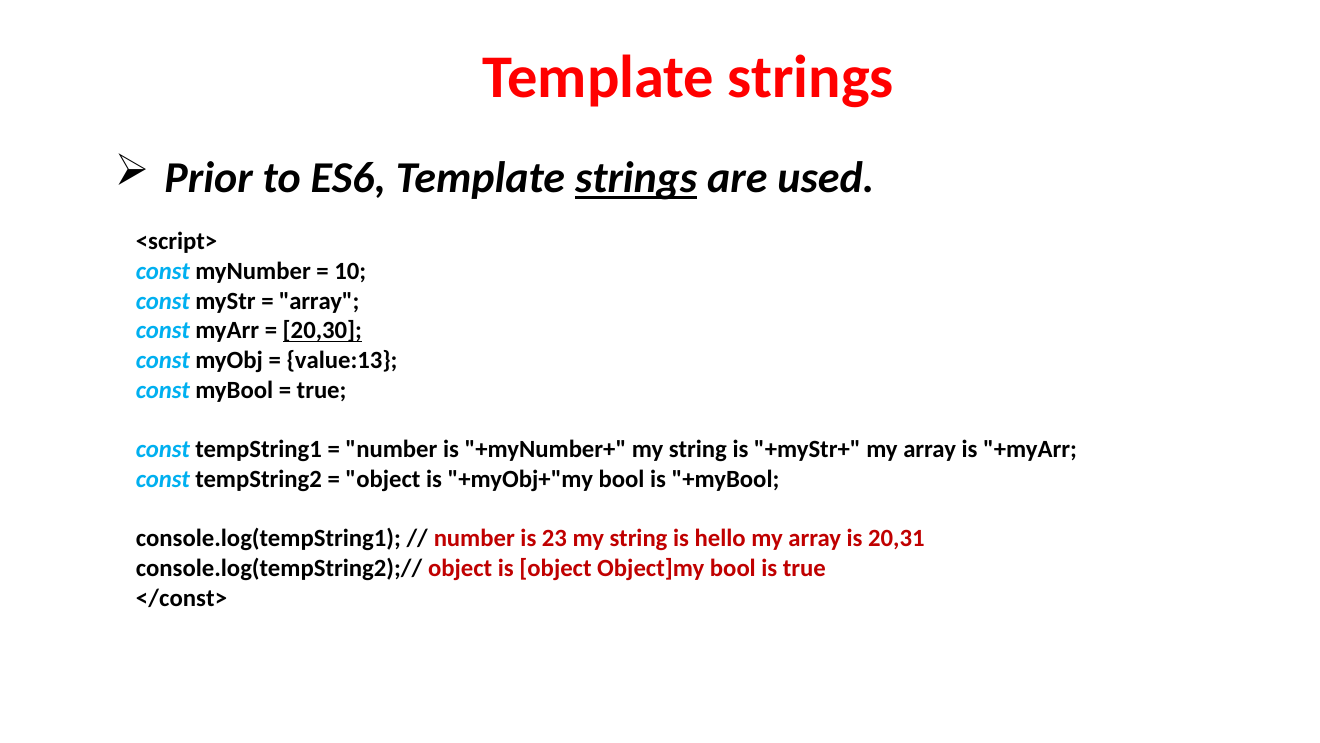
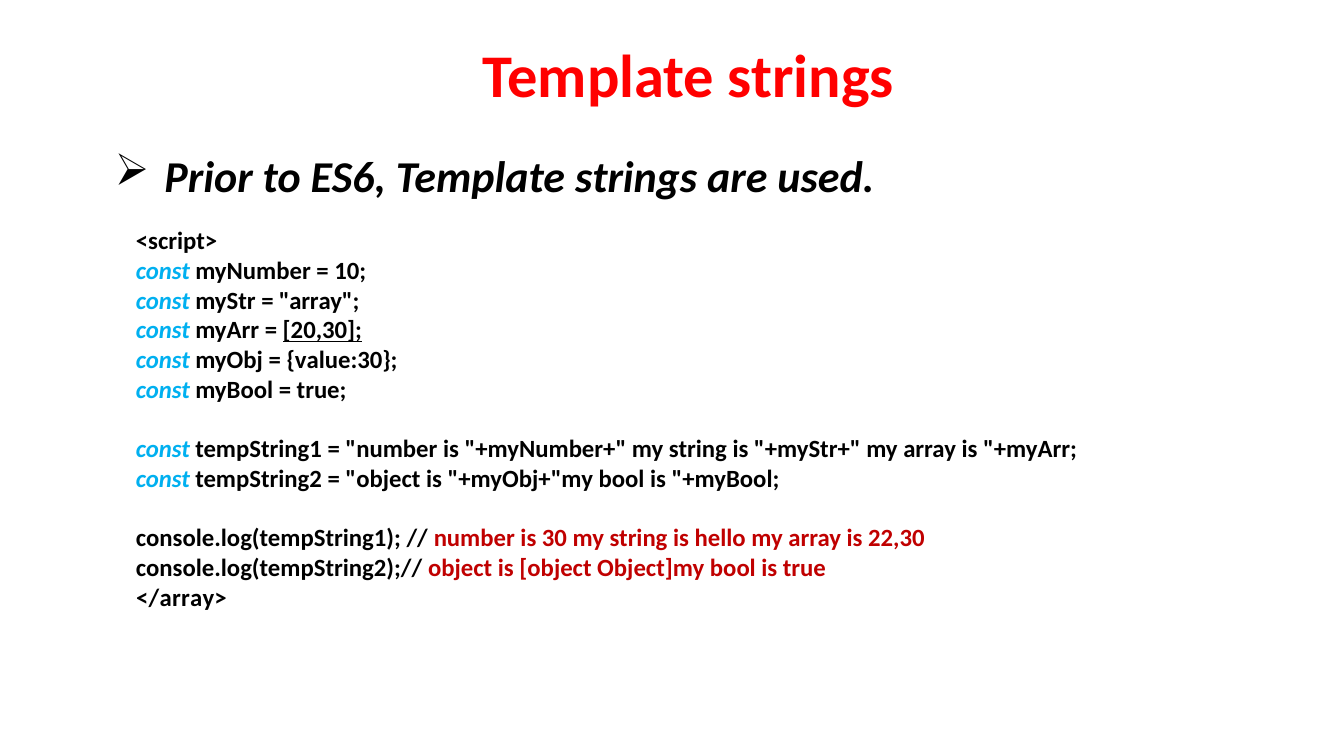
strings underline: present -> none (636, 178)
value:13: value:13 -> value:30 (342, 360)
23: 23 -> 30 (554, 538)
20,31: 20,31 -> 22,30 (896, 538)
</const>: </const> -> </array> (181, 598)
